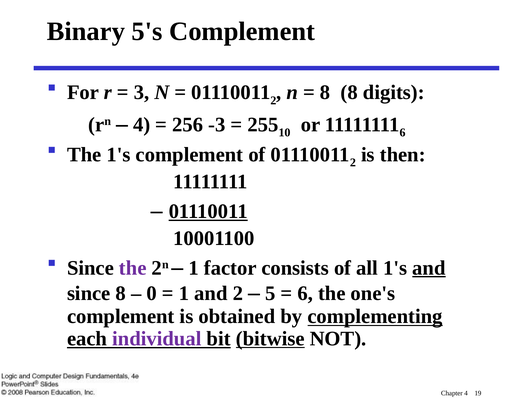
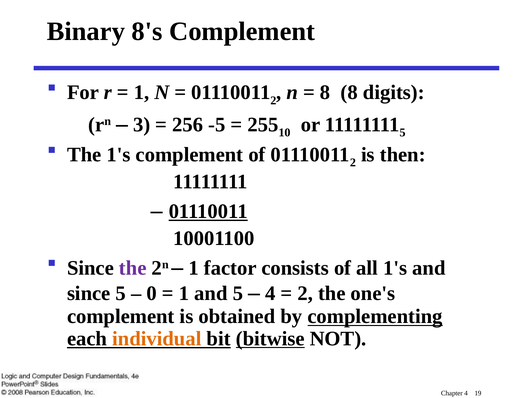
5's: 5's -> 8's (147, 31)
3: 3 -> 1 (142, 92)
4: 4 -> 3 (142, 125)
-3: -3 -> -5 (217, 125)
11111111 6: 6 -> 5 (402, 133)
and underline: present -> none (429, 268)
since 8: 8 -> 5 (121, 294)
and 2: 2 -> 5 (238, 294)
5: 5 -> 4 (270, 294)
6: 6 -> 2 (305, 294)
individual colour: purple -> orange (157, 339)
